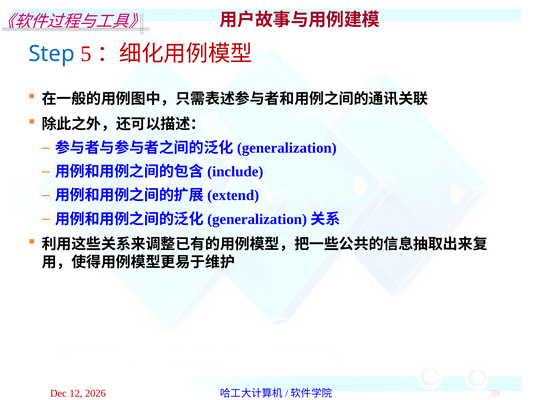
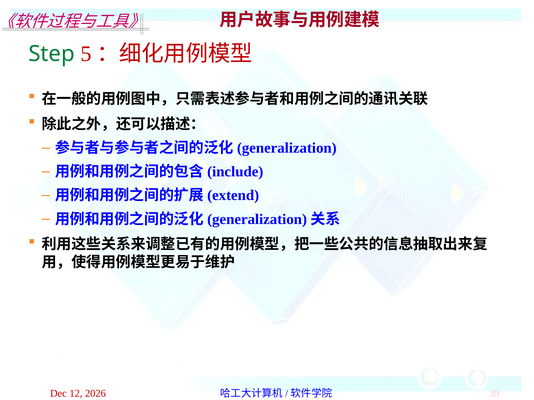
Step colour: blue -> green (52, 54)
